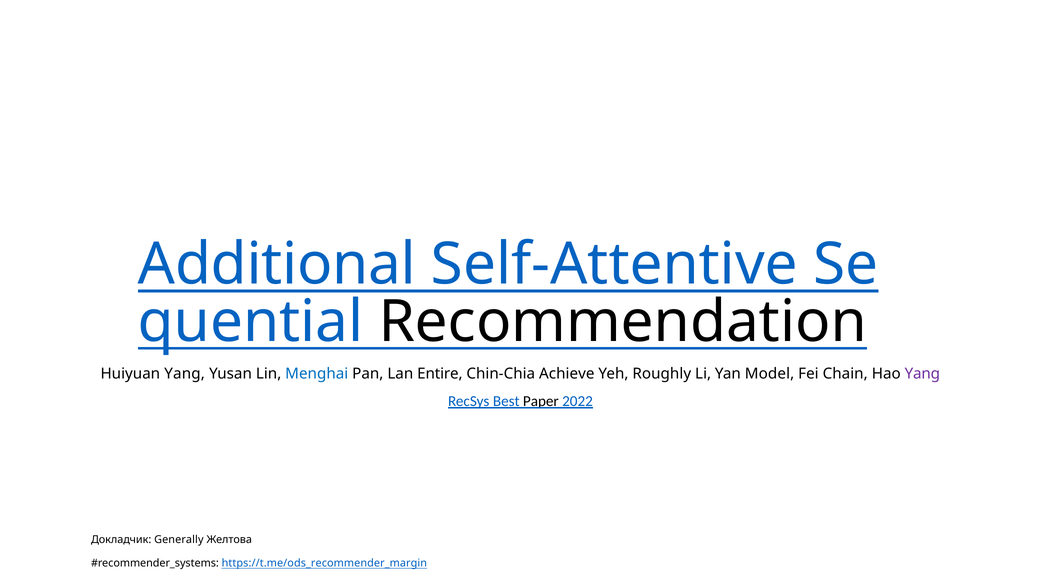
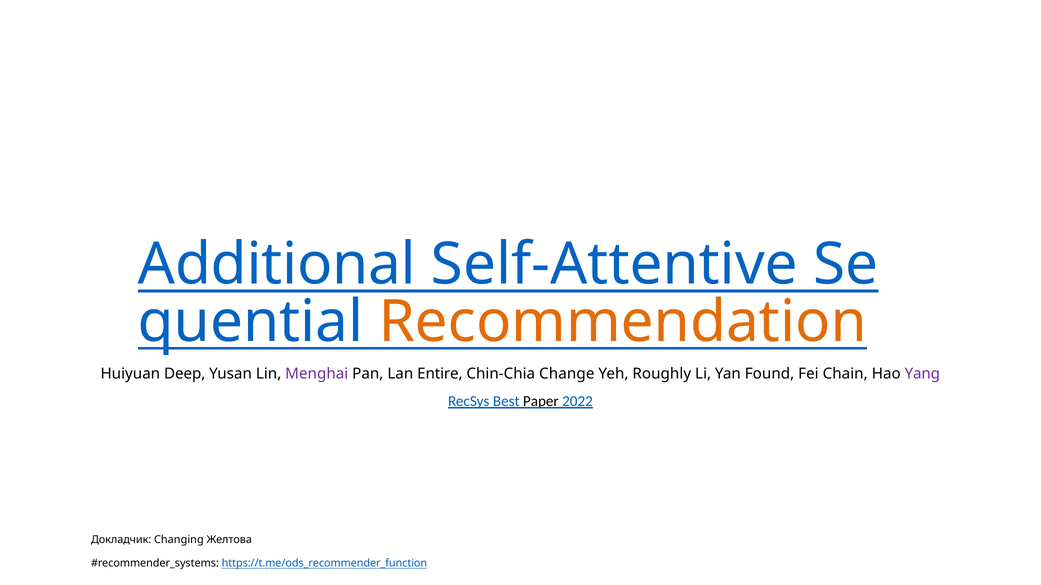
Recommendation colour: black -> orange (623, 322)
Huiyuan Yang: Yang -> Deep (185, 374)
Menghai colour: blue -> purple (317, 374)
Achieve: Achieve -> Change (567, 374)
Model: Model -> Found (770, 374)
Generally: Generally -> Changing (179, 540)
https://t.me/ods_recommender_margin: https://t.me/ods_recommender_margin -> https://t.me/ods_recommender_function (324, 564)
